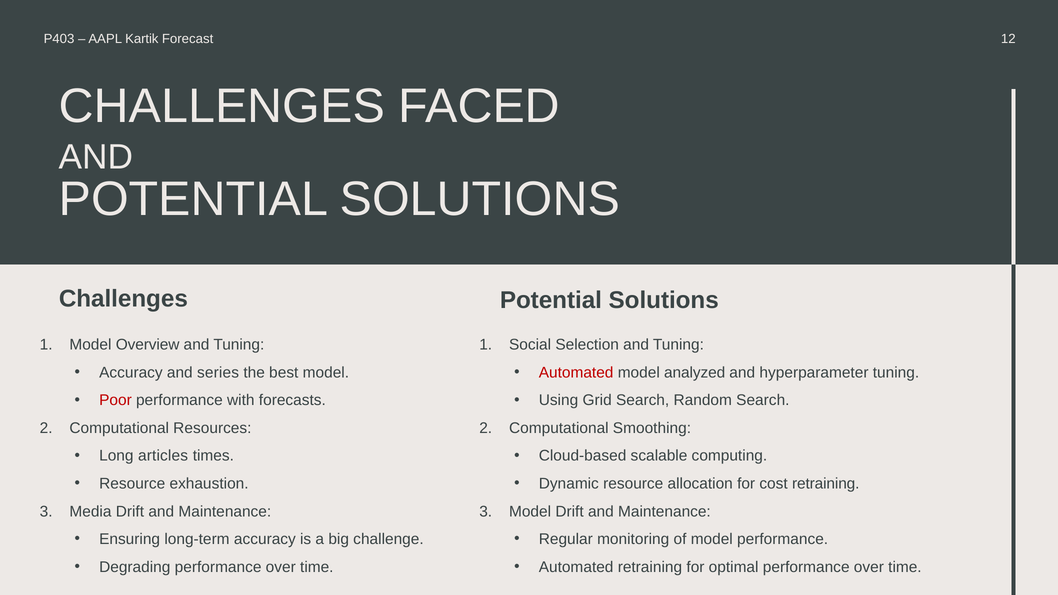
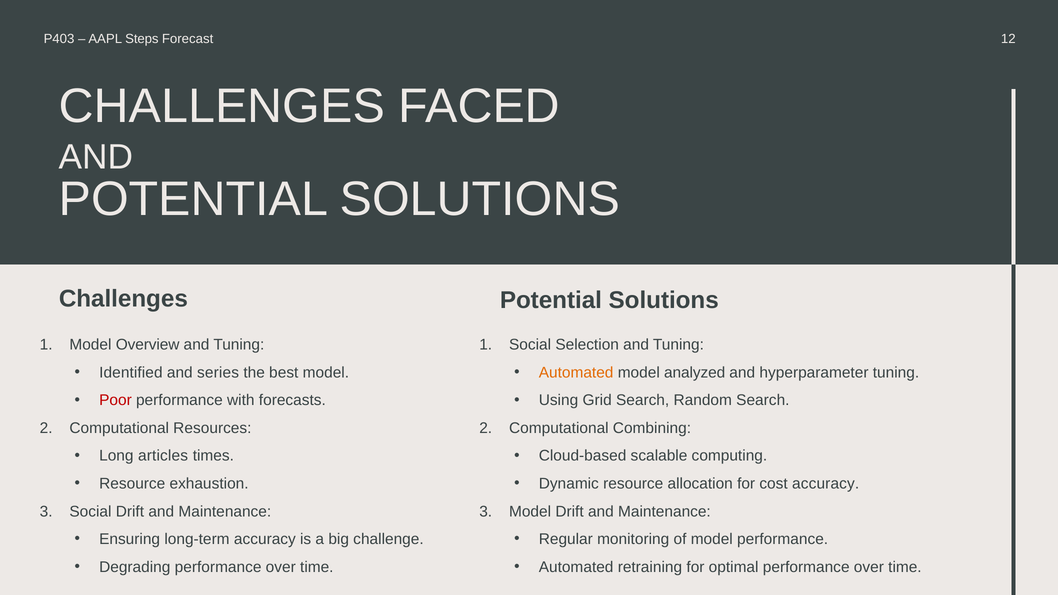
Kartik: Kartik -> Steps (142, 39)
Accuracy: Accuracy -> Identified (131, 373)
Automated colour: red -> orange (576, 373)
Smoothing: Smoothing -> Combining (652, 428)
cost retraining: retraining -> accuracy (826, 484)
Media: Media -> Social (90, 512)
